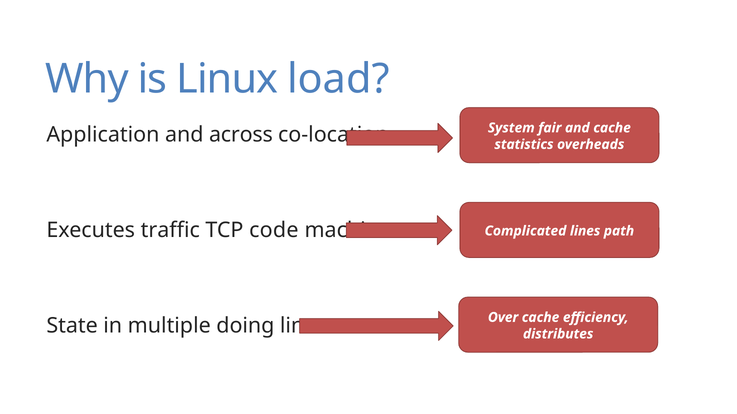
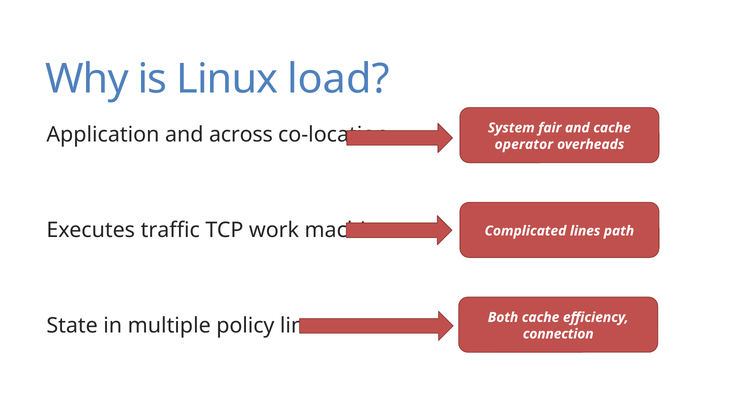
statistics: statistics -> operator (524, 145)
code: code -> work (274, 230)
Over: Over -> Both (503, 318)
doing: doing -> policy (245, 326)
distributes: distributes -> connection (558, 334)
